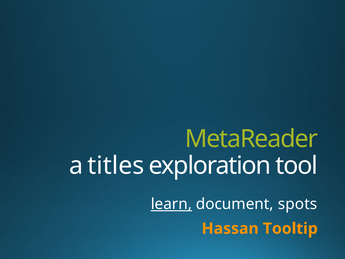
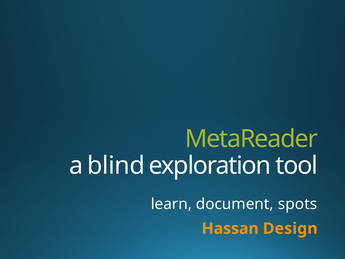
titles: titles -> blind (116, 166)
learn underline: present -> none (171, 204)
Tooltip: Tooltip -> Design (290, 228)
